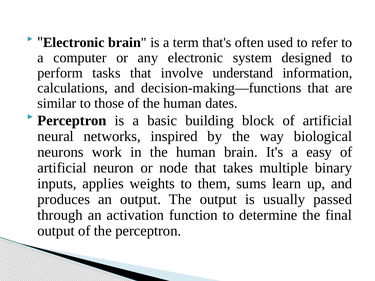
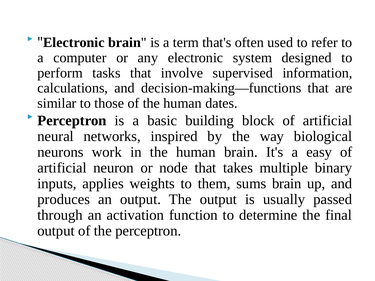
understand: understand -> supervised (243, 73)
sums learn: learn -> brain (287, 184)
